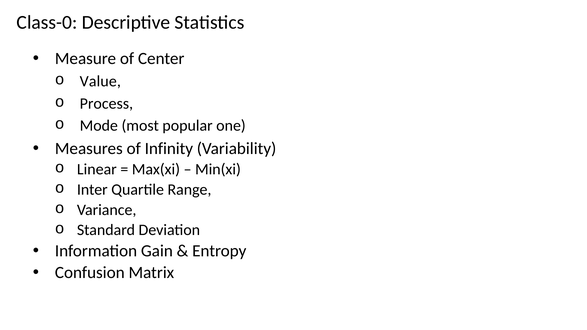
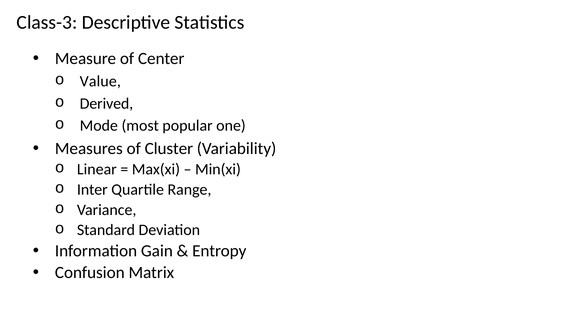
Class-0: Class-0 -> Class-3 (47, 22)
Process: Process -> Derived (106, 104)
Infinity: Infinity -> Cluster (169, 149)
